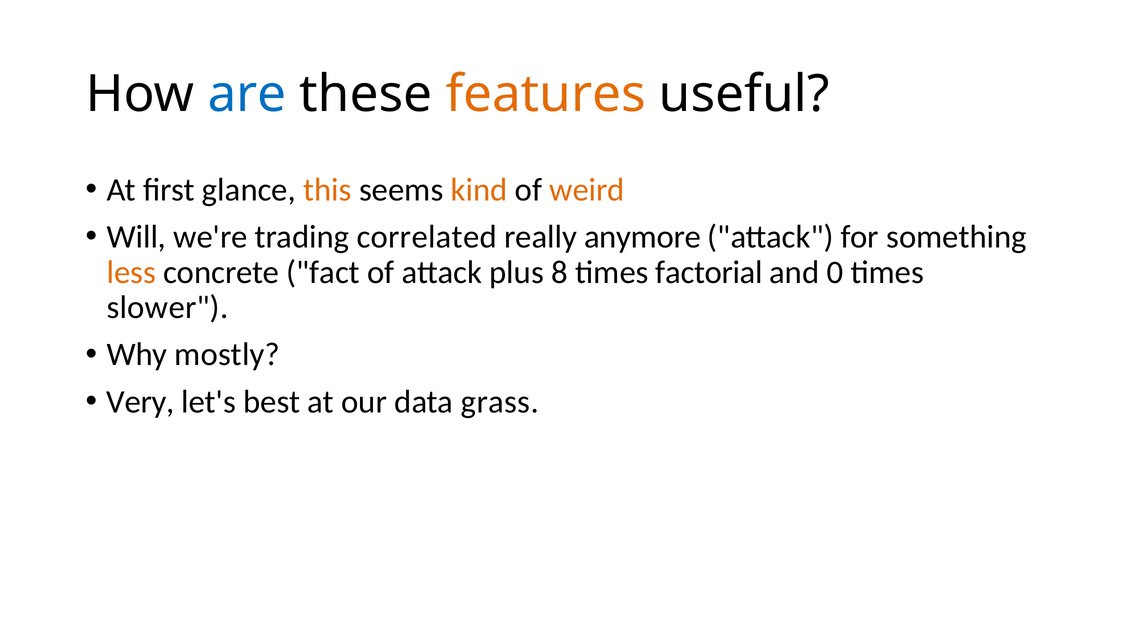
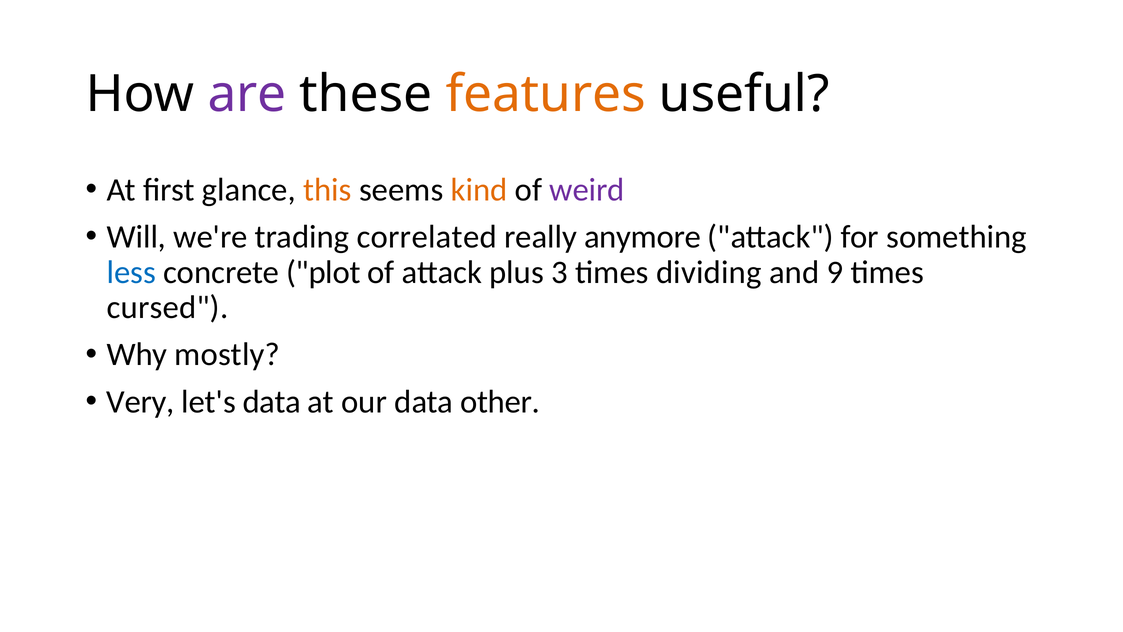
are colour: blue -> purple (247, 94)
weird colour: orange -> purple (587, 190)
less colour: orange -> blue (131, 272)
fact: fact -> plot (323, 272)
8: 8 -> 3 (559, 272)
factorial: factorial -> dividing (709, 272)
0: 0 -> 9 (835, 272)
slower: slower -> cursed (168, 307)
let's best: best -> data (272, 401)
grass: grass -> other (500, 401)
